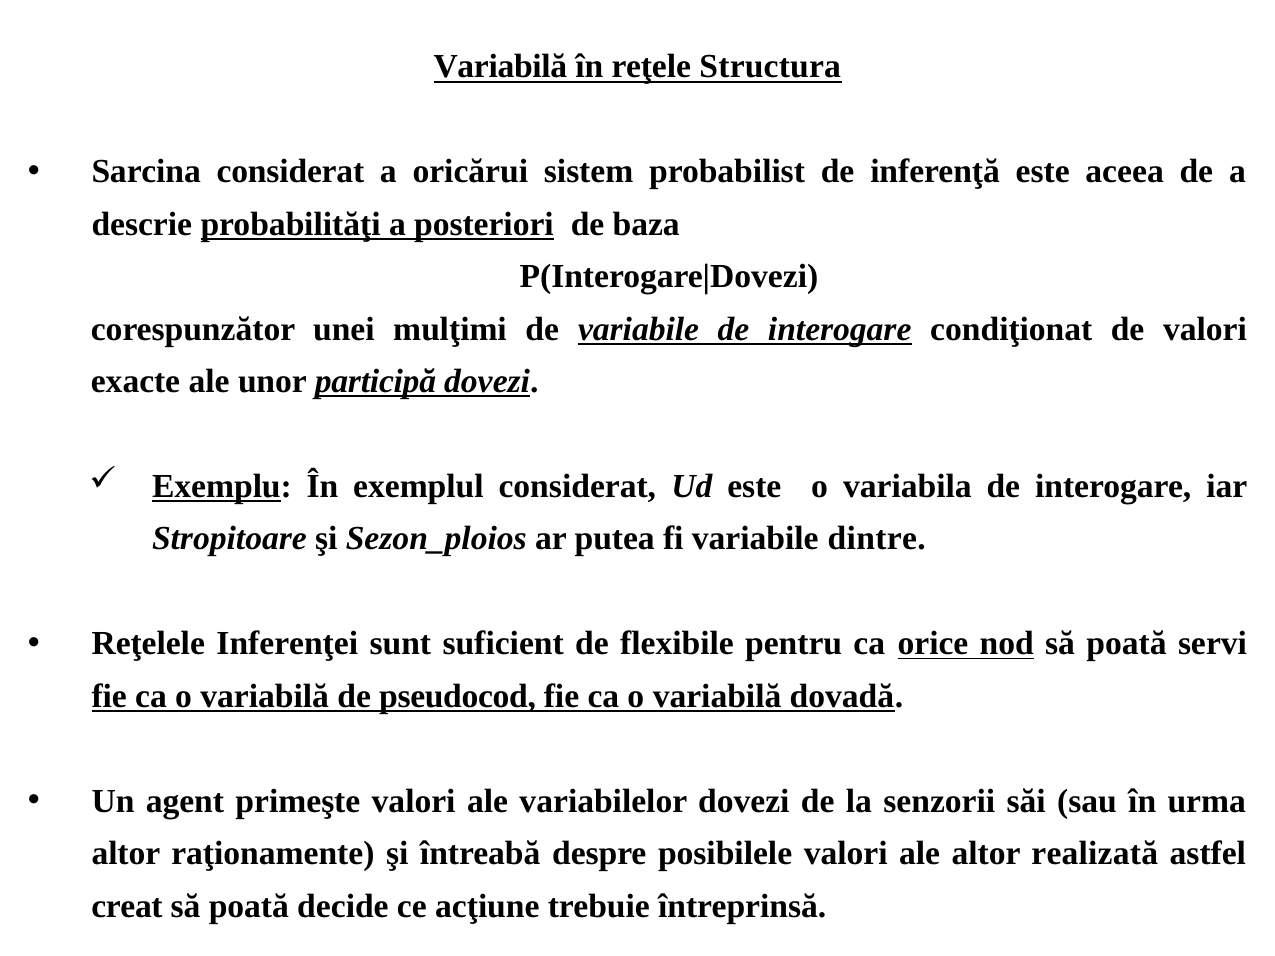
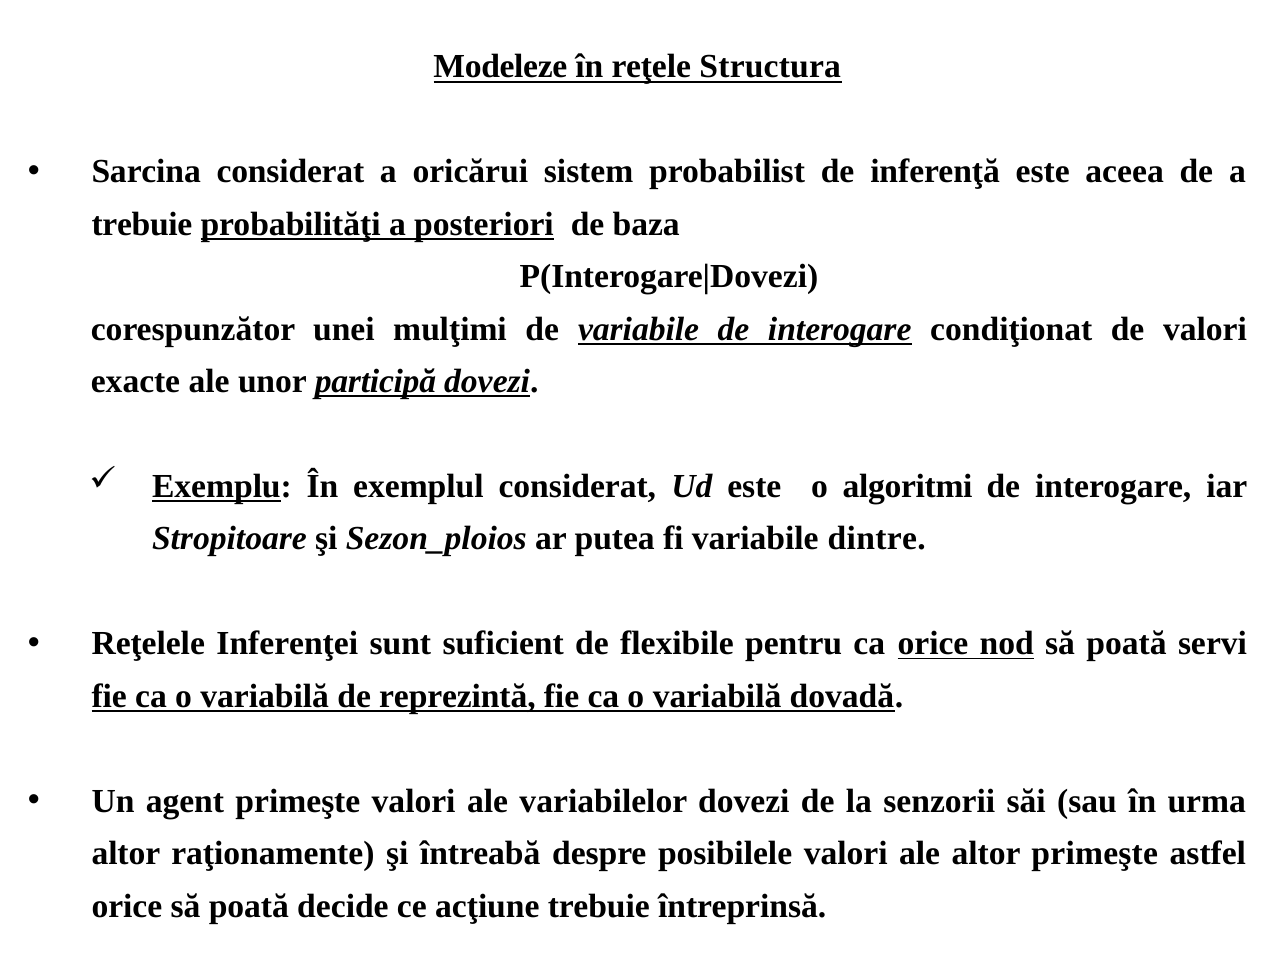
Variabilă: Variabilă -> Modeleze (500, 67)
descrie: descrie -> trebuie (142, 224)
variabila: variabila -> algoritmi (908, 487)
pseudocod: pseudocod -> reprezintă (457, 696)
altor realizată: realizată -> primeşte (1095, 854)
creat: creat -> orice (127, 906)
